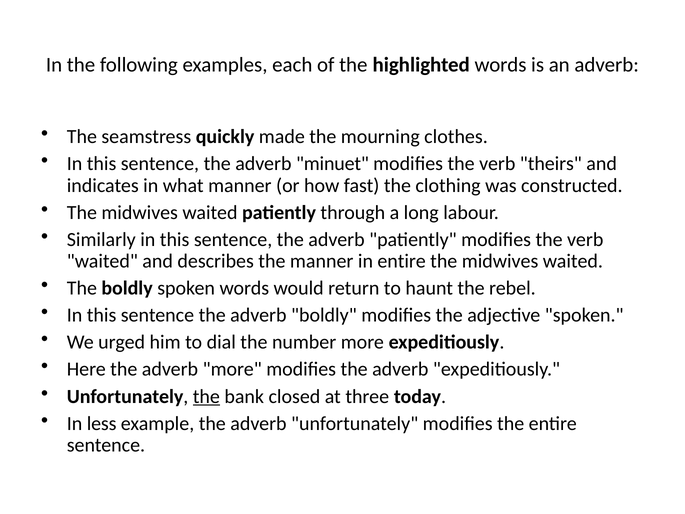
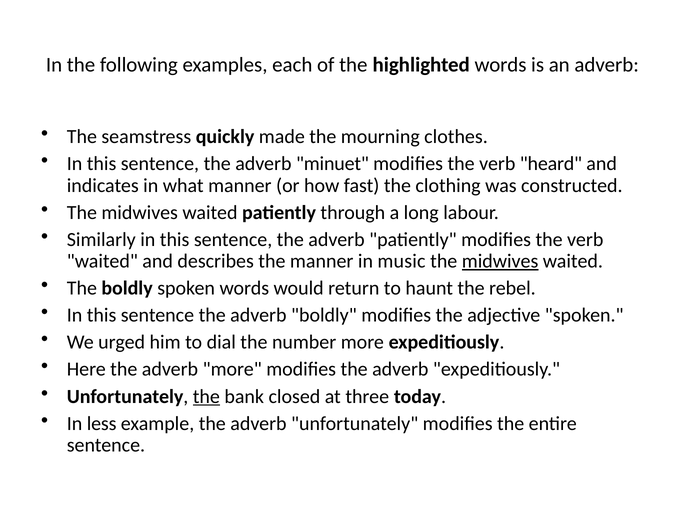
theirs: theirs -> heard (551, 164)
in entire: entire -> music (401, 261)
midwives underline: none -> present (500, 261)
